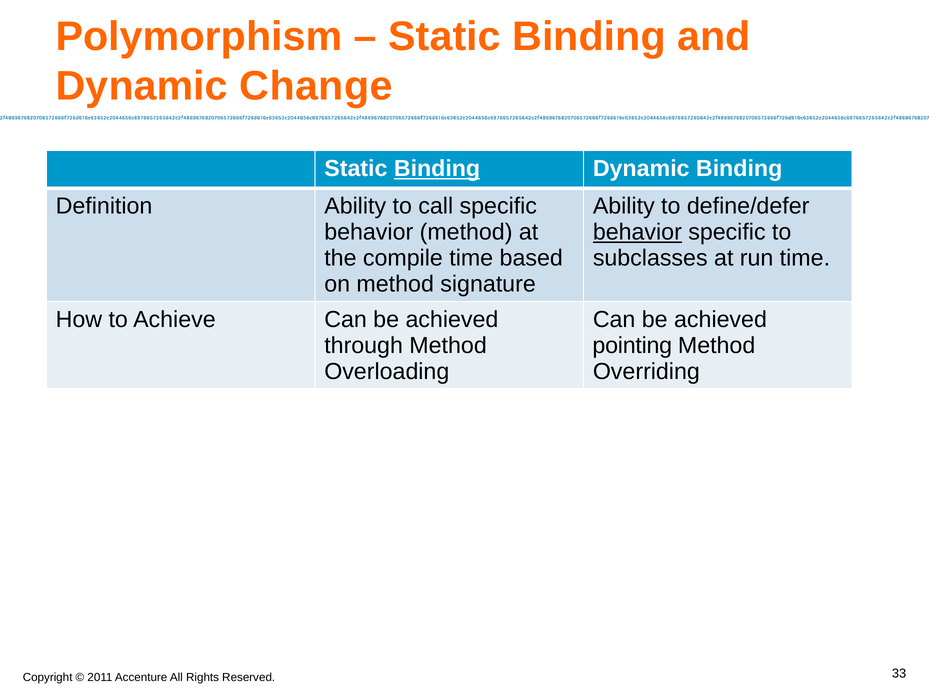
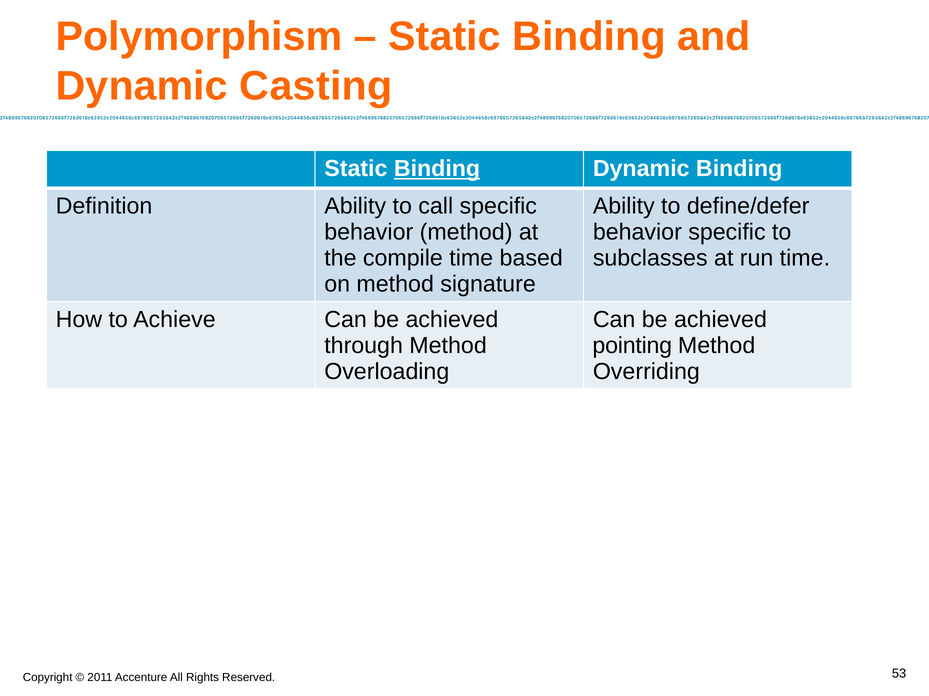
Change: Change -> Casting (316, 86)
behavior underline: present -> none (637, 233)
33: 33 -> 53 (899, 674)
